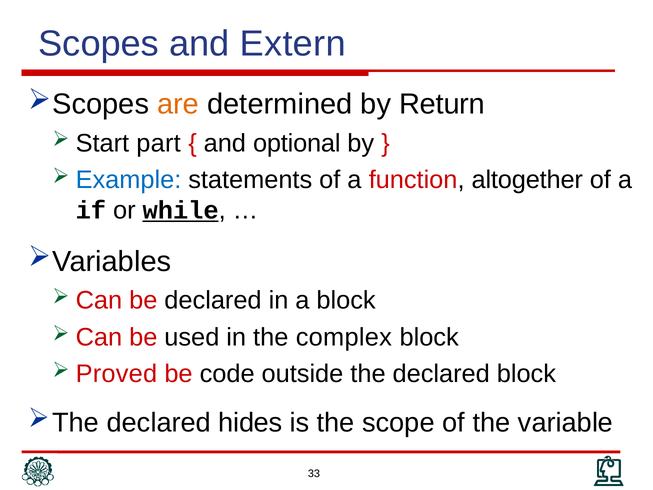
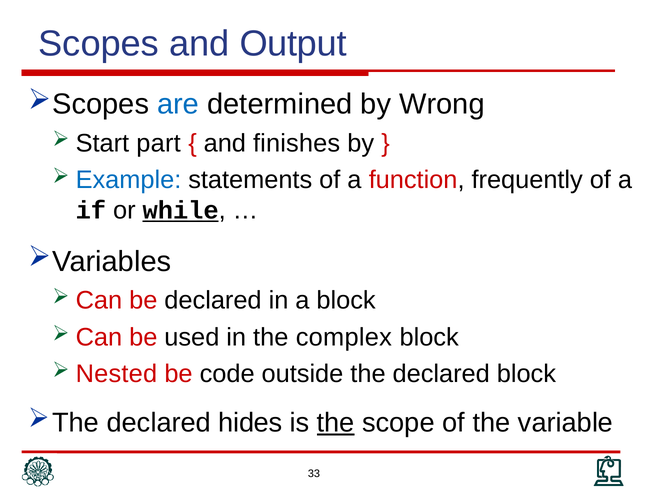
Extern: Extern -> Output (293, 44)
are colour: orange -> blue (178, 104)
Return: Return -> Wrong (442, 104)
optional: optional -> finishes (297, 143)
altogether: altogether -> frequently (527, 180)
Proved: Proved -> Nested (116, 374)
the underline: none -> present (336, 423)
